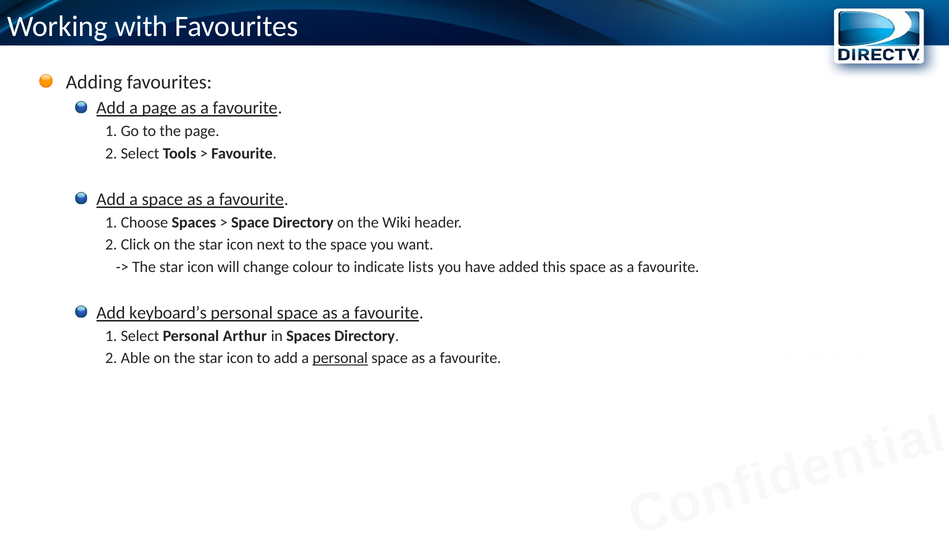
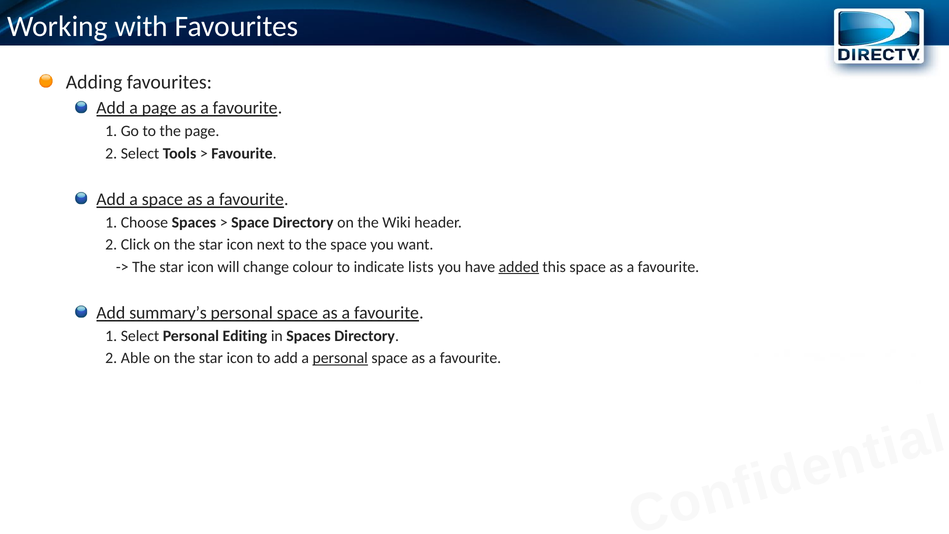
added underline: none -> present (519, 267)
keyboard’s: keyboard’s -> summary’s (168, 313)
Arthur: Arthur -> Editing (245, 336)
